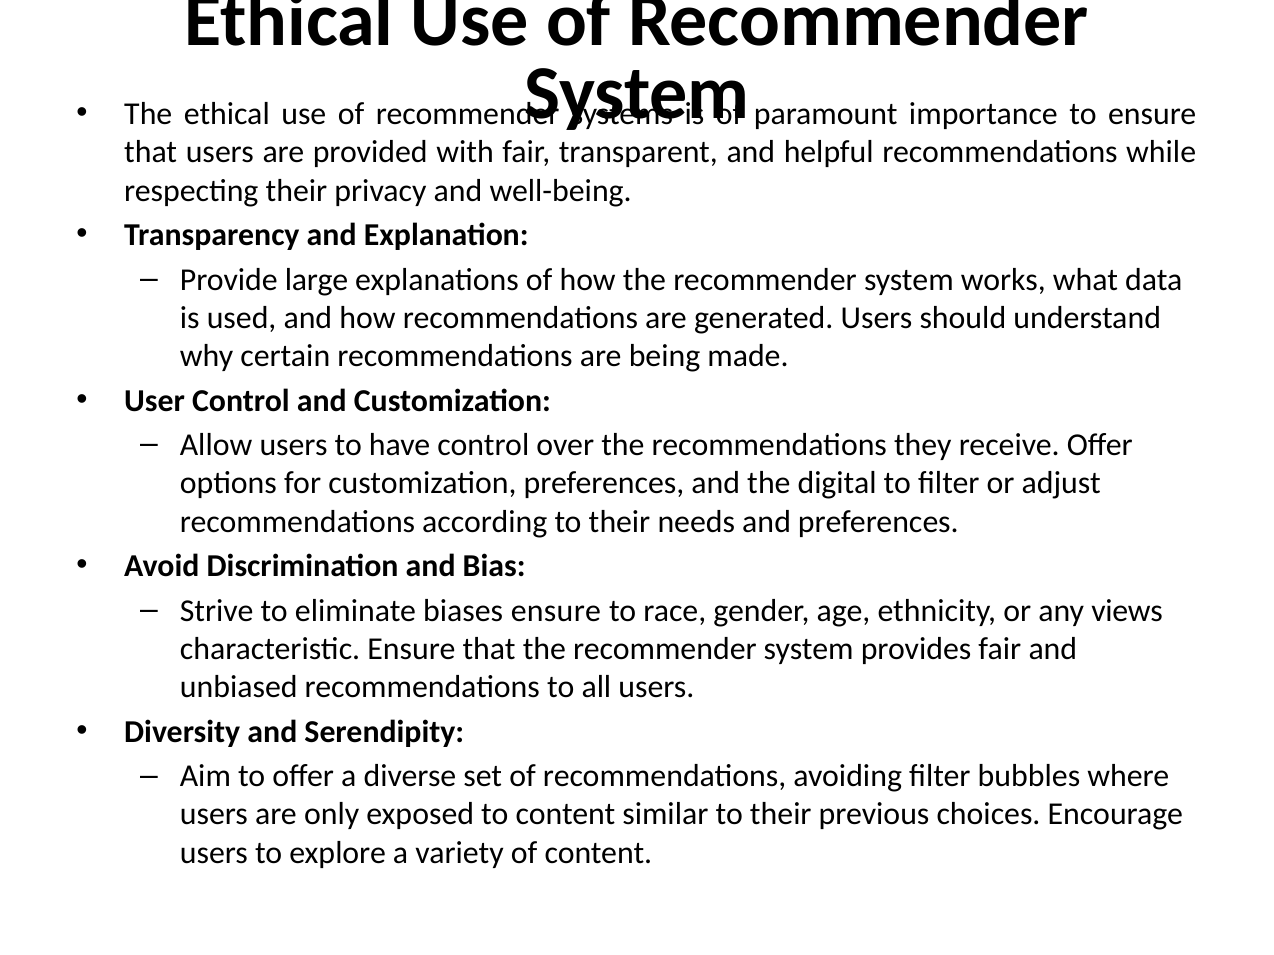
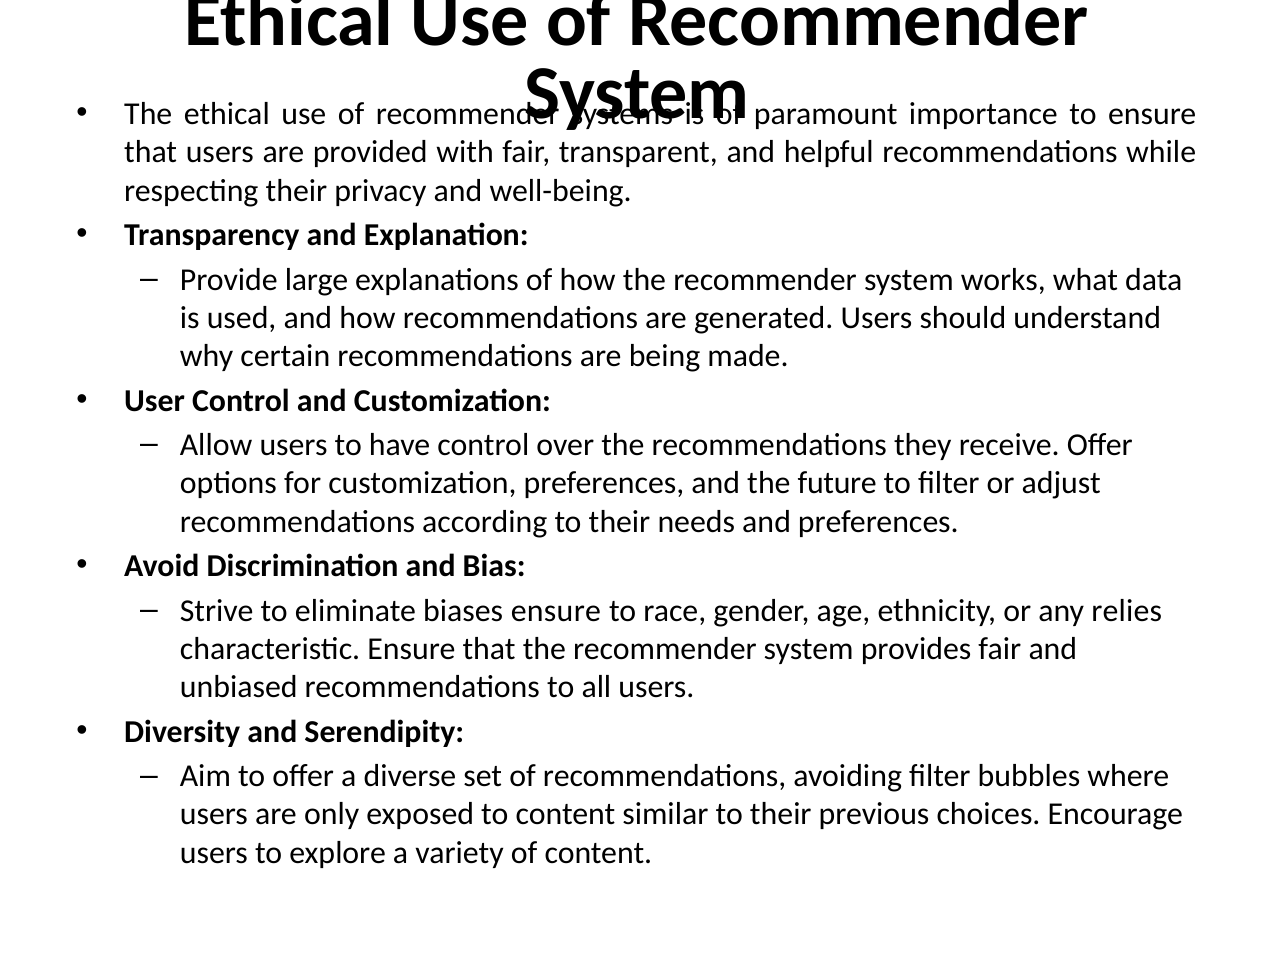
digital: digital -> future (837, 484)
views: views -> relies (1127, 611)
